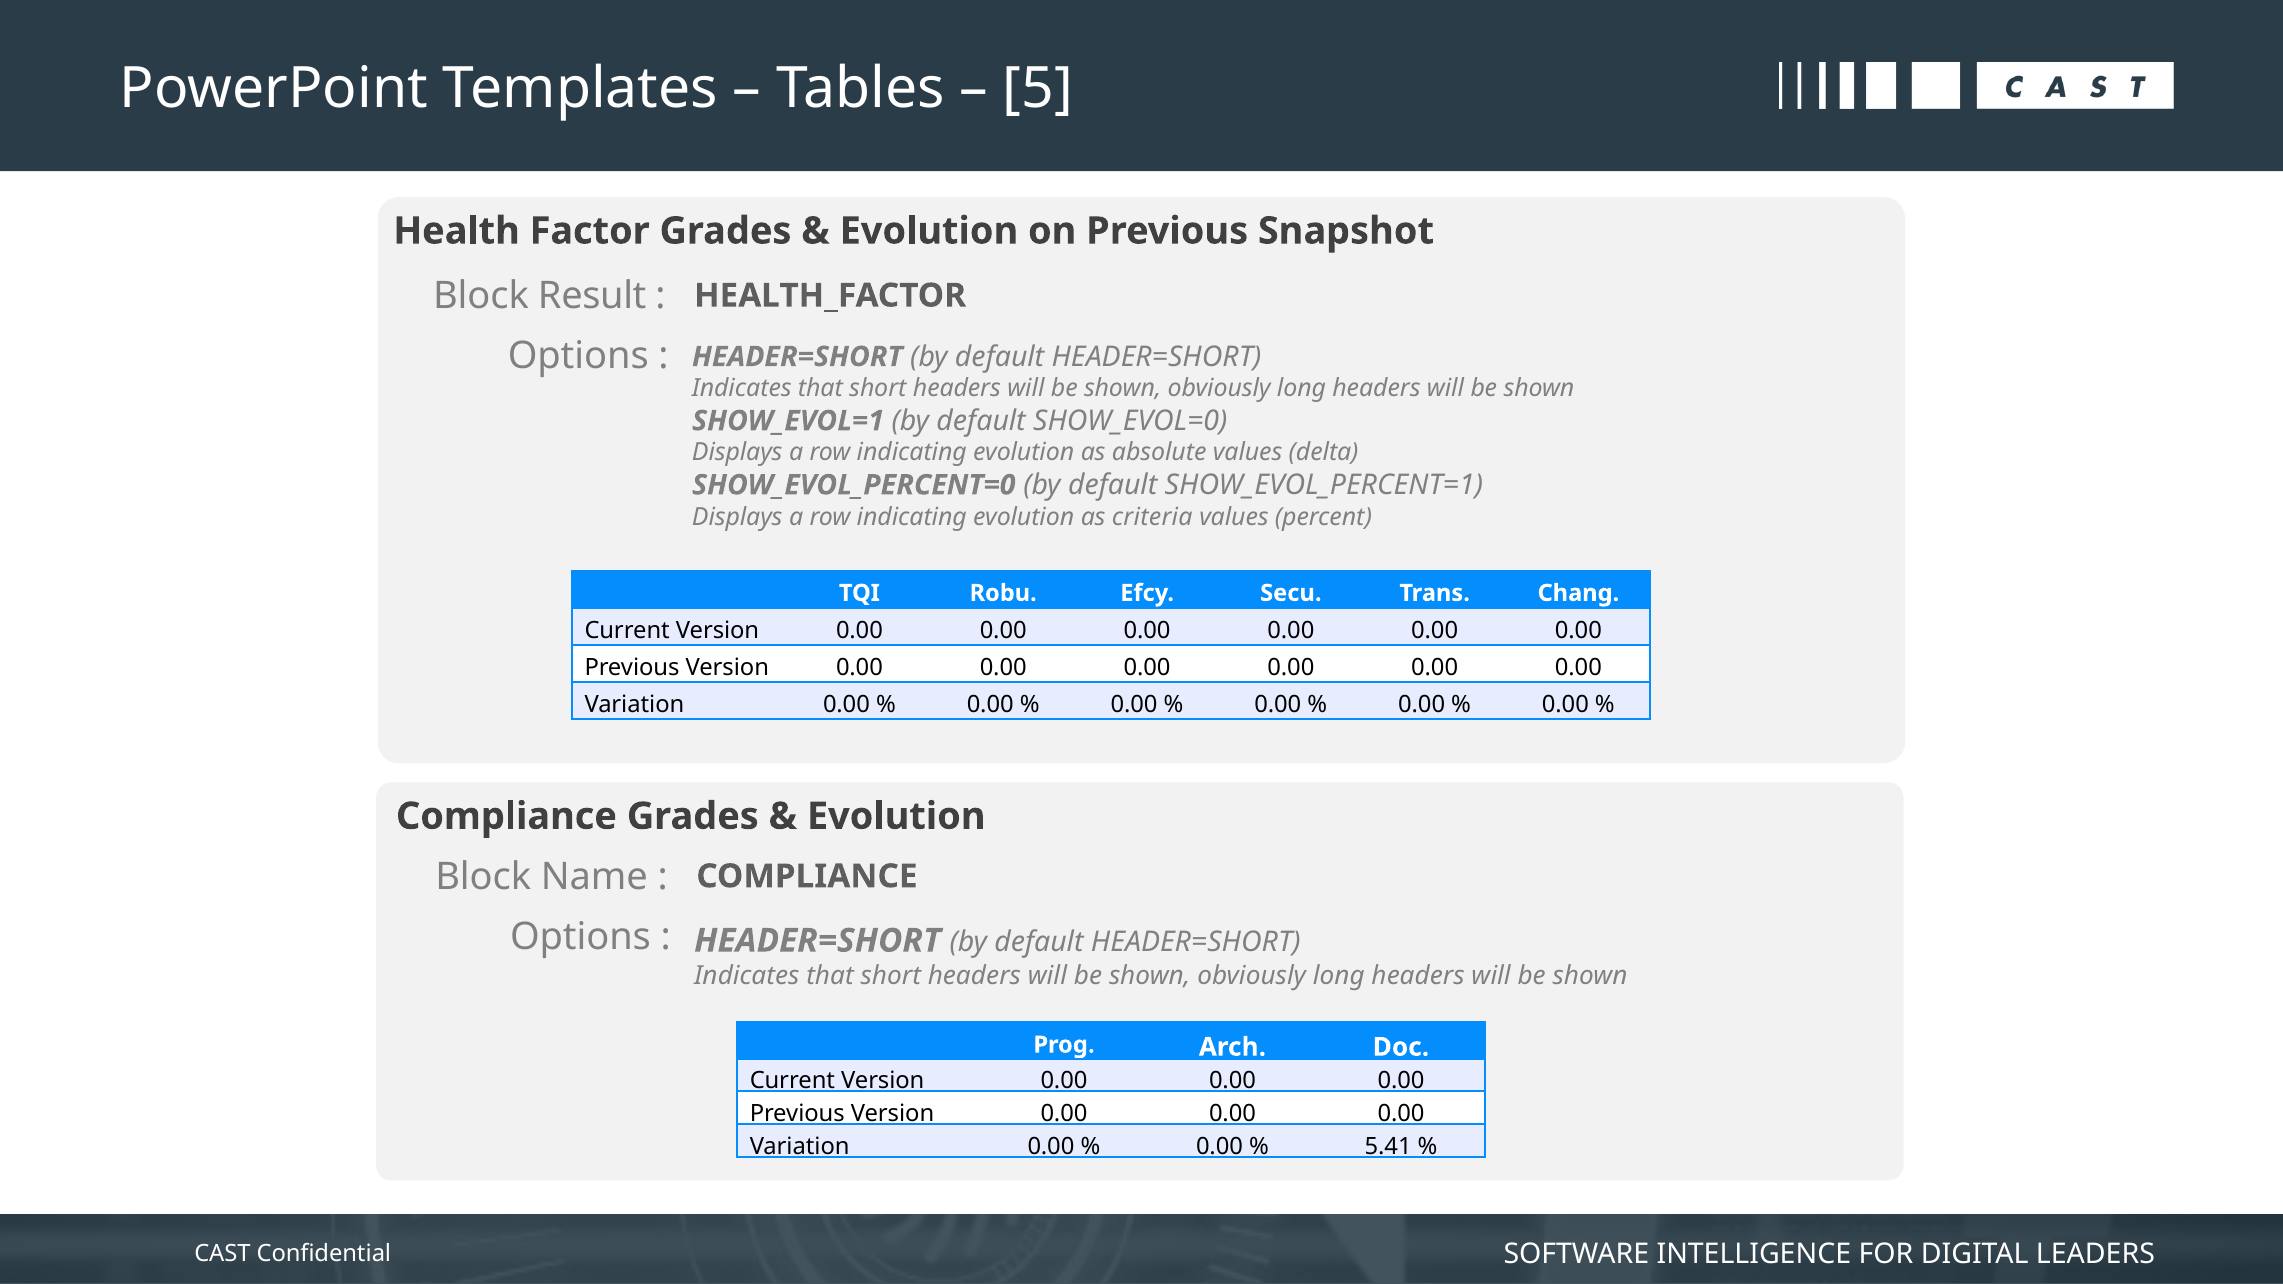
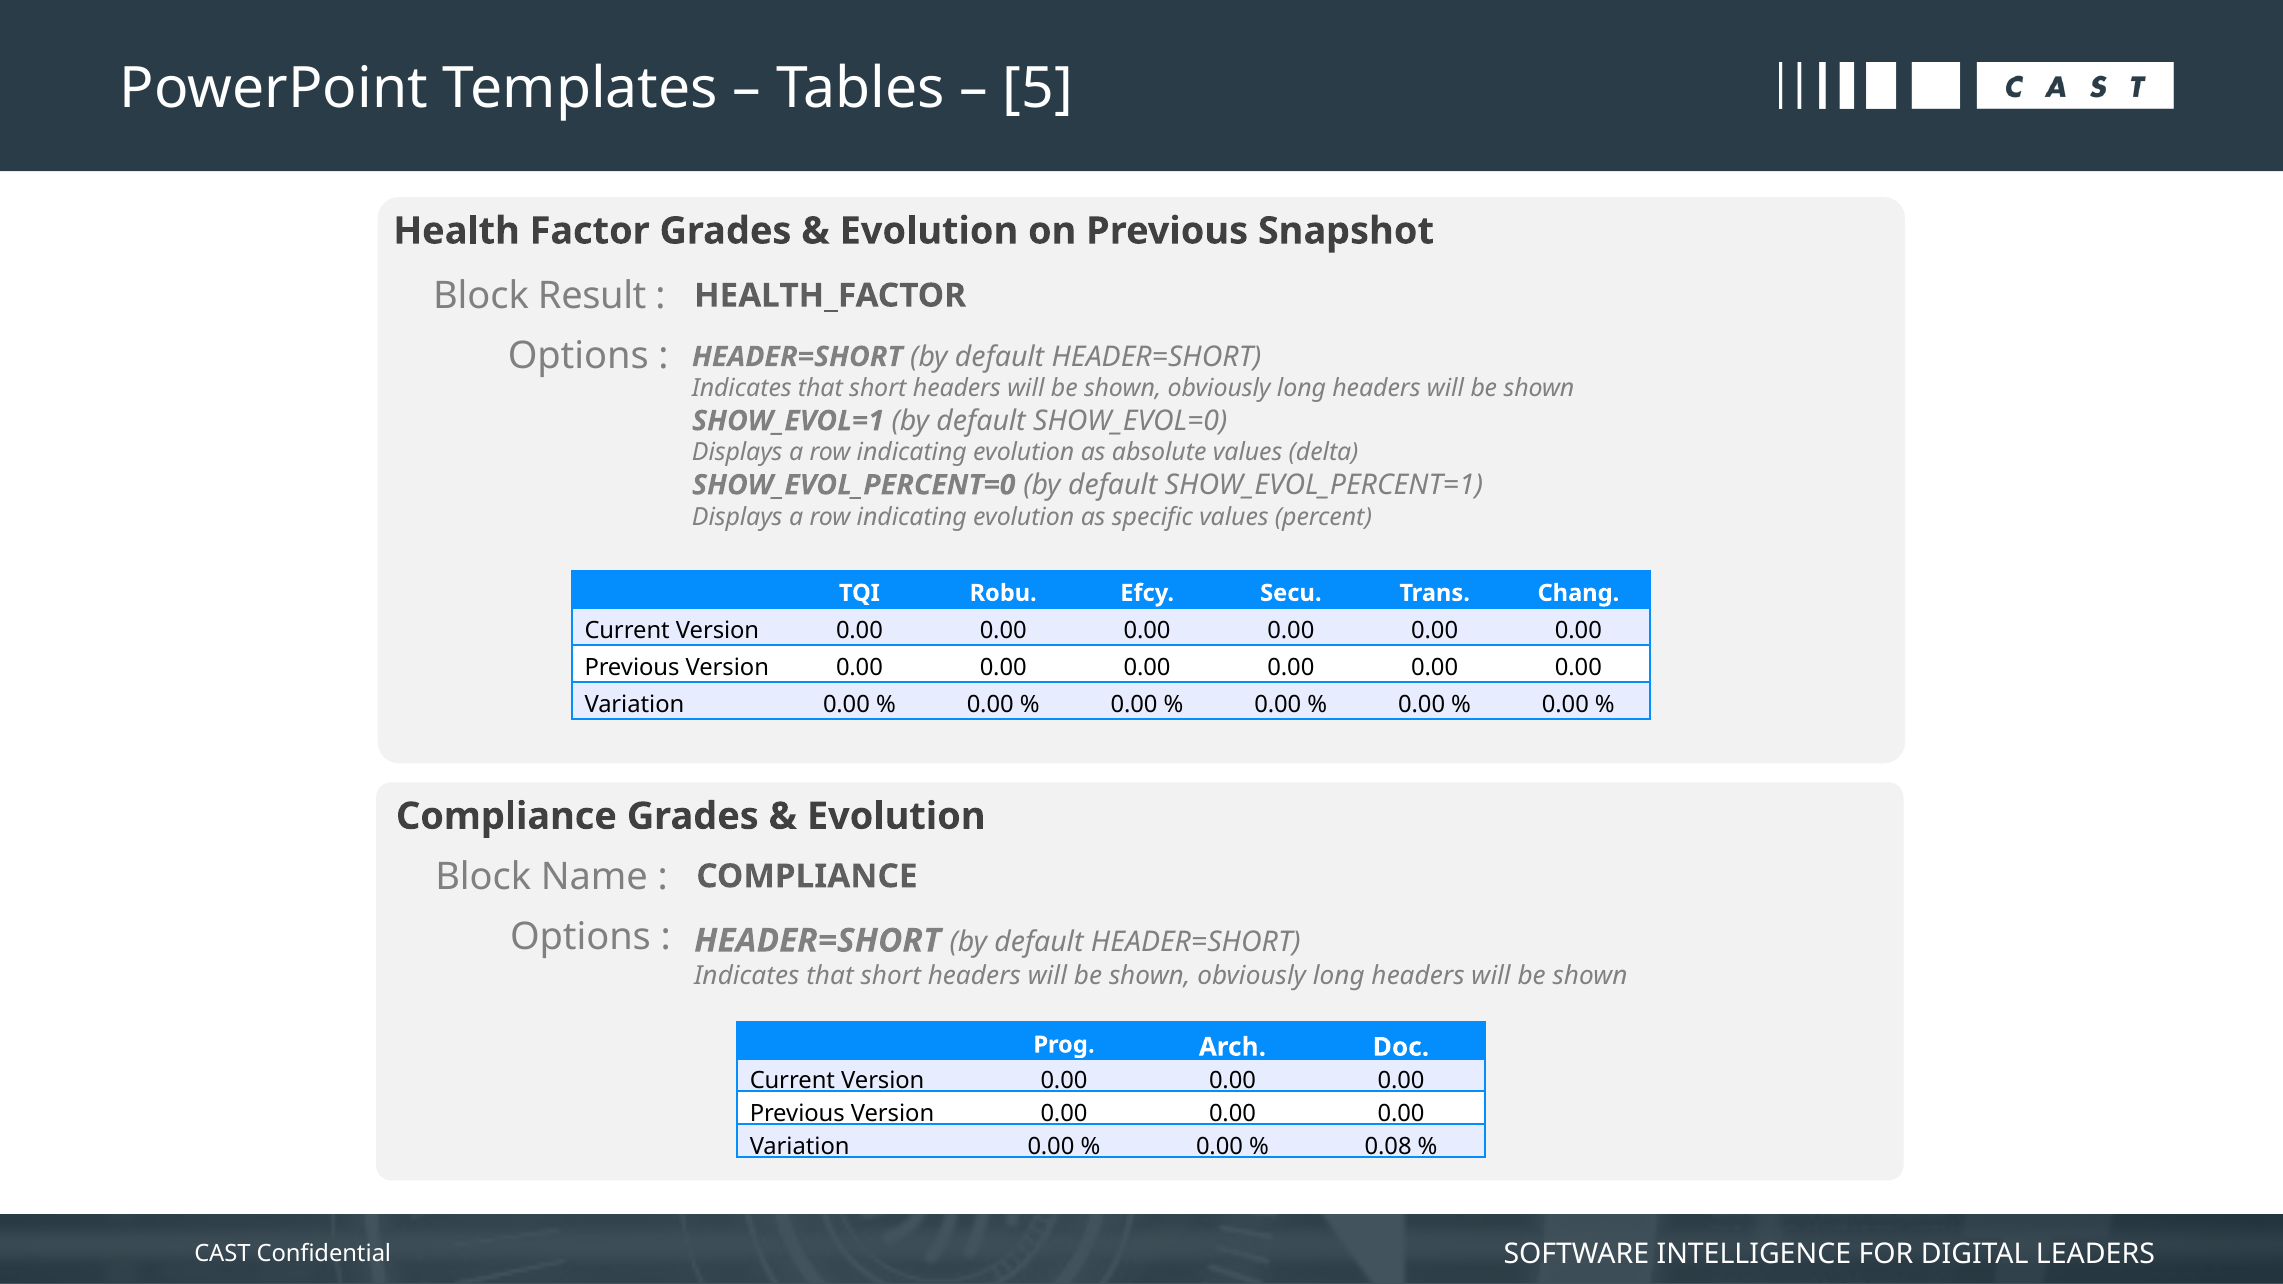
criteria: criteria -> specific (1152, 517)
5.41: 5.41 -> 0.08 (1388, 1147)
